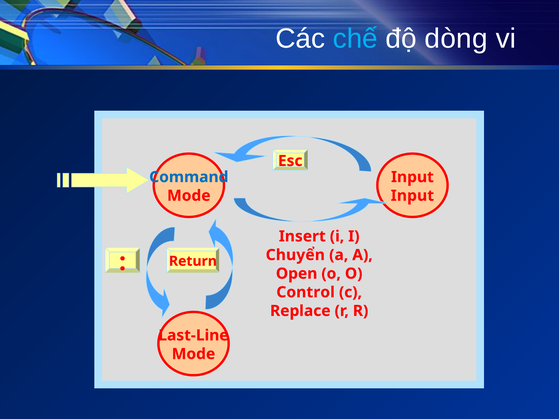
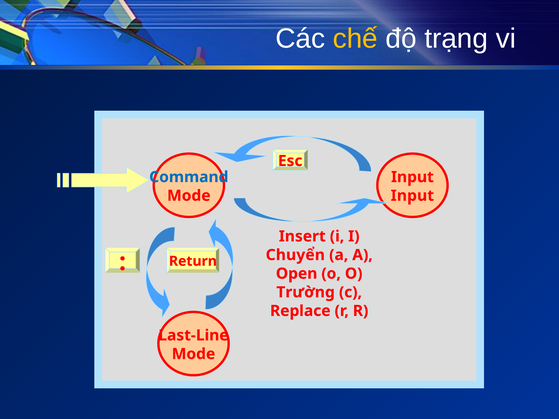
chế colour: light blue -> yellow (355, 39)
dòng: dòng -> trạng (456, 39)
Control: Control -> Trường (306, 292)
